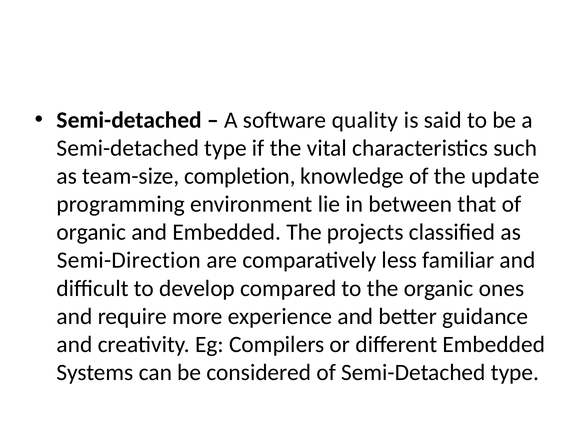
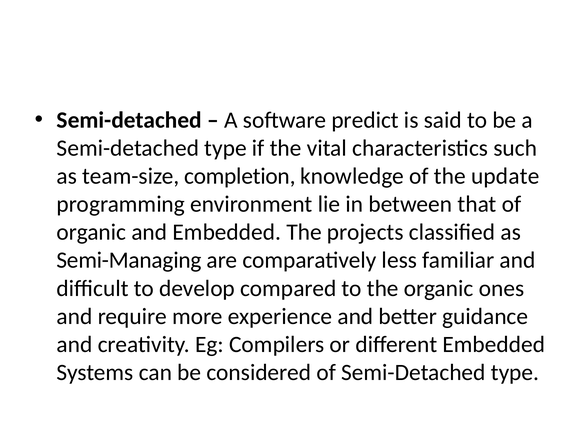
quality: quality -> predict (365, 120)
Semi-Direction: Semi-Direction -> Semi-Managing (129, 261)
